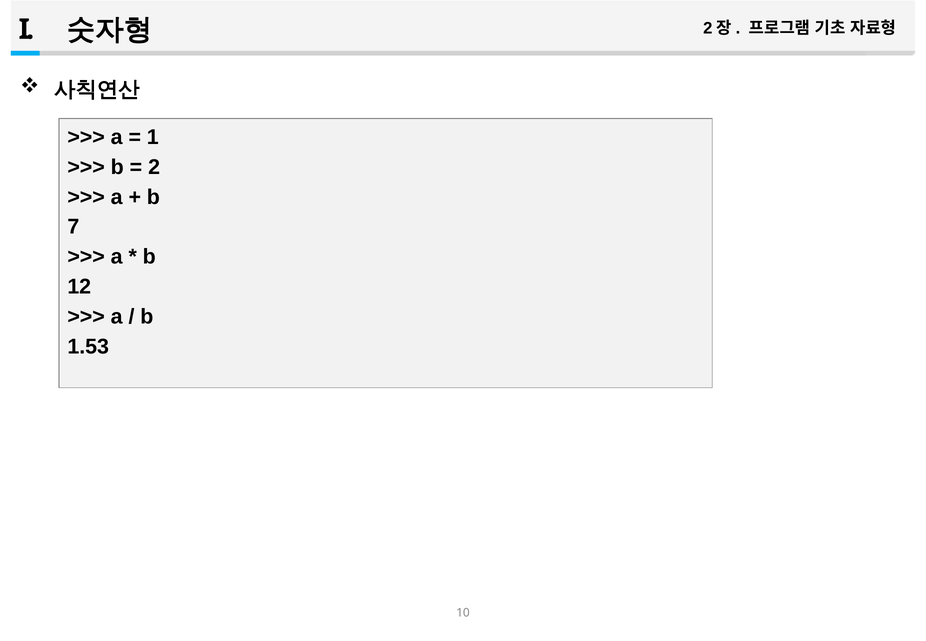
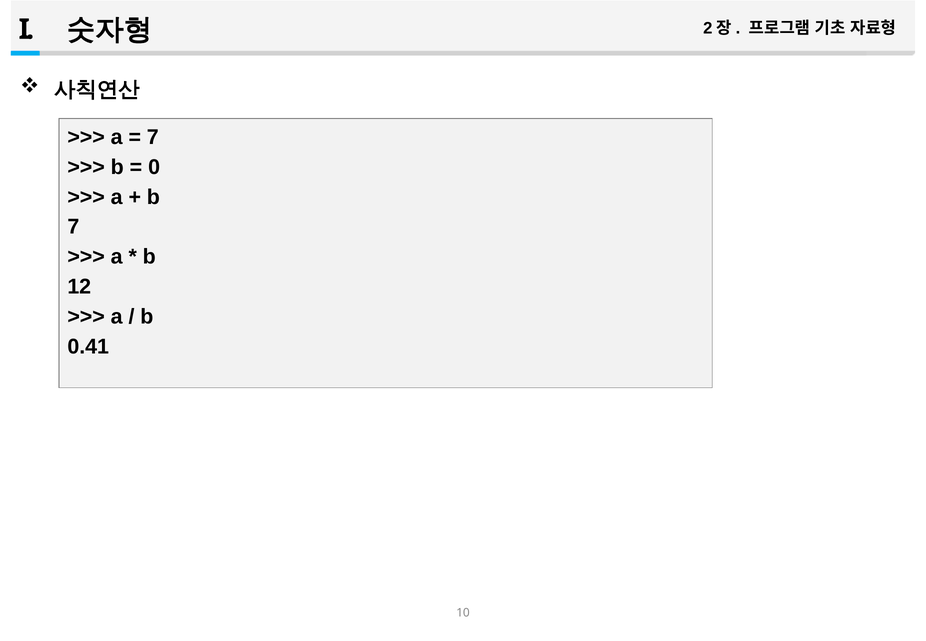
1: 1 -> 7 (153, 137)
2: 2 -> 0 (154, 167)
1.53: 1.53 -> 0.41 (88, 347)
